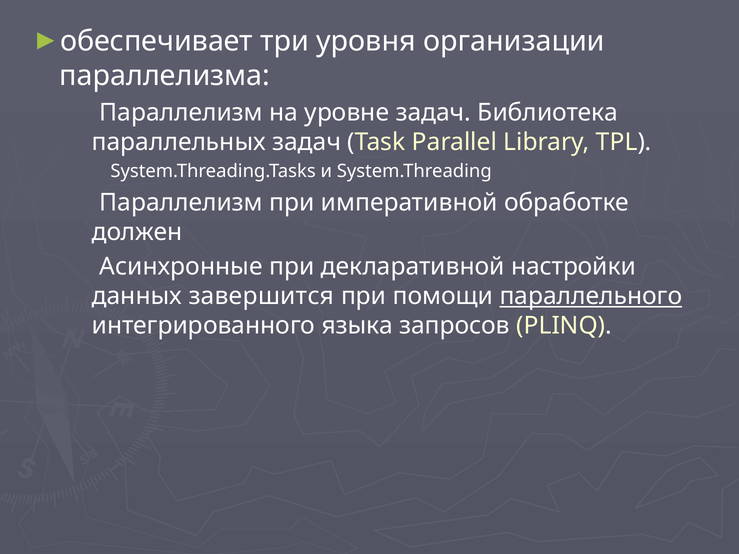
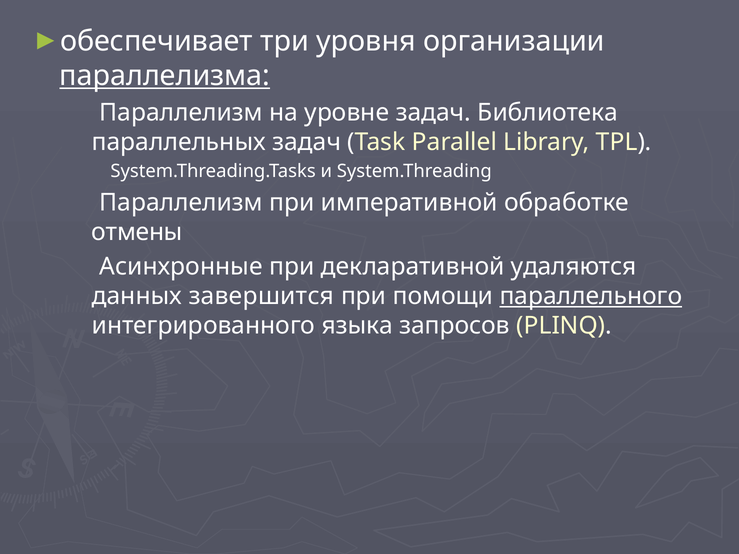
параллелизма underline: none -> present (165, 76)
должен: должен -> отмены (137, 232)
настройки: настройки -> удаляются (574, 267)
